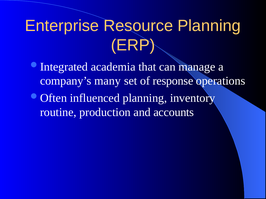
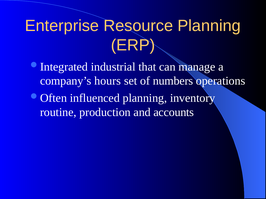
academia: academia -> industrial (113, 67)
many: many -> hours (108, 81)
response: response -> numbers (173, 81)
